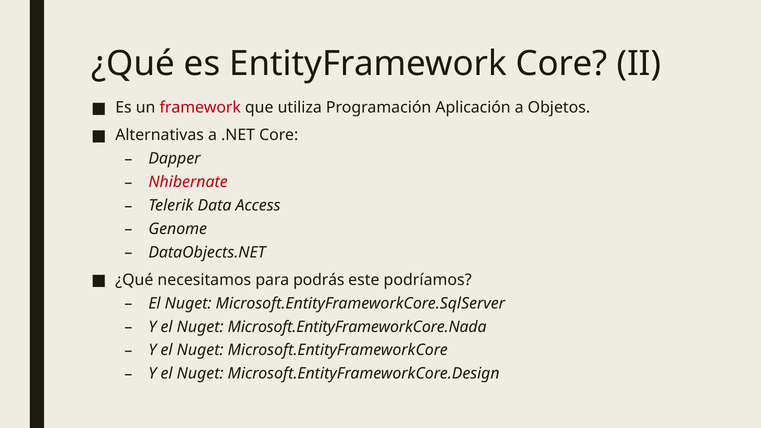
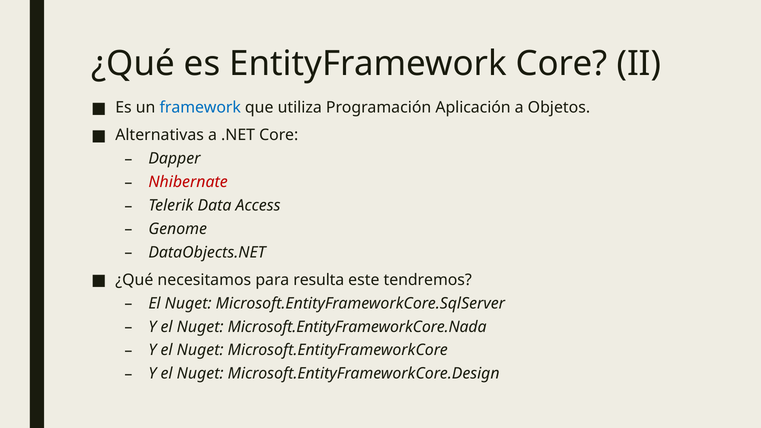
framework colour: red -> blue (200, 108)
podrás: podrás -> resulta (319, 280)
podríamos: podríamos -> tendremos (428, 280)
